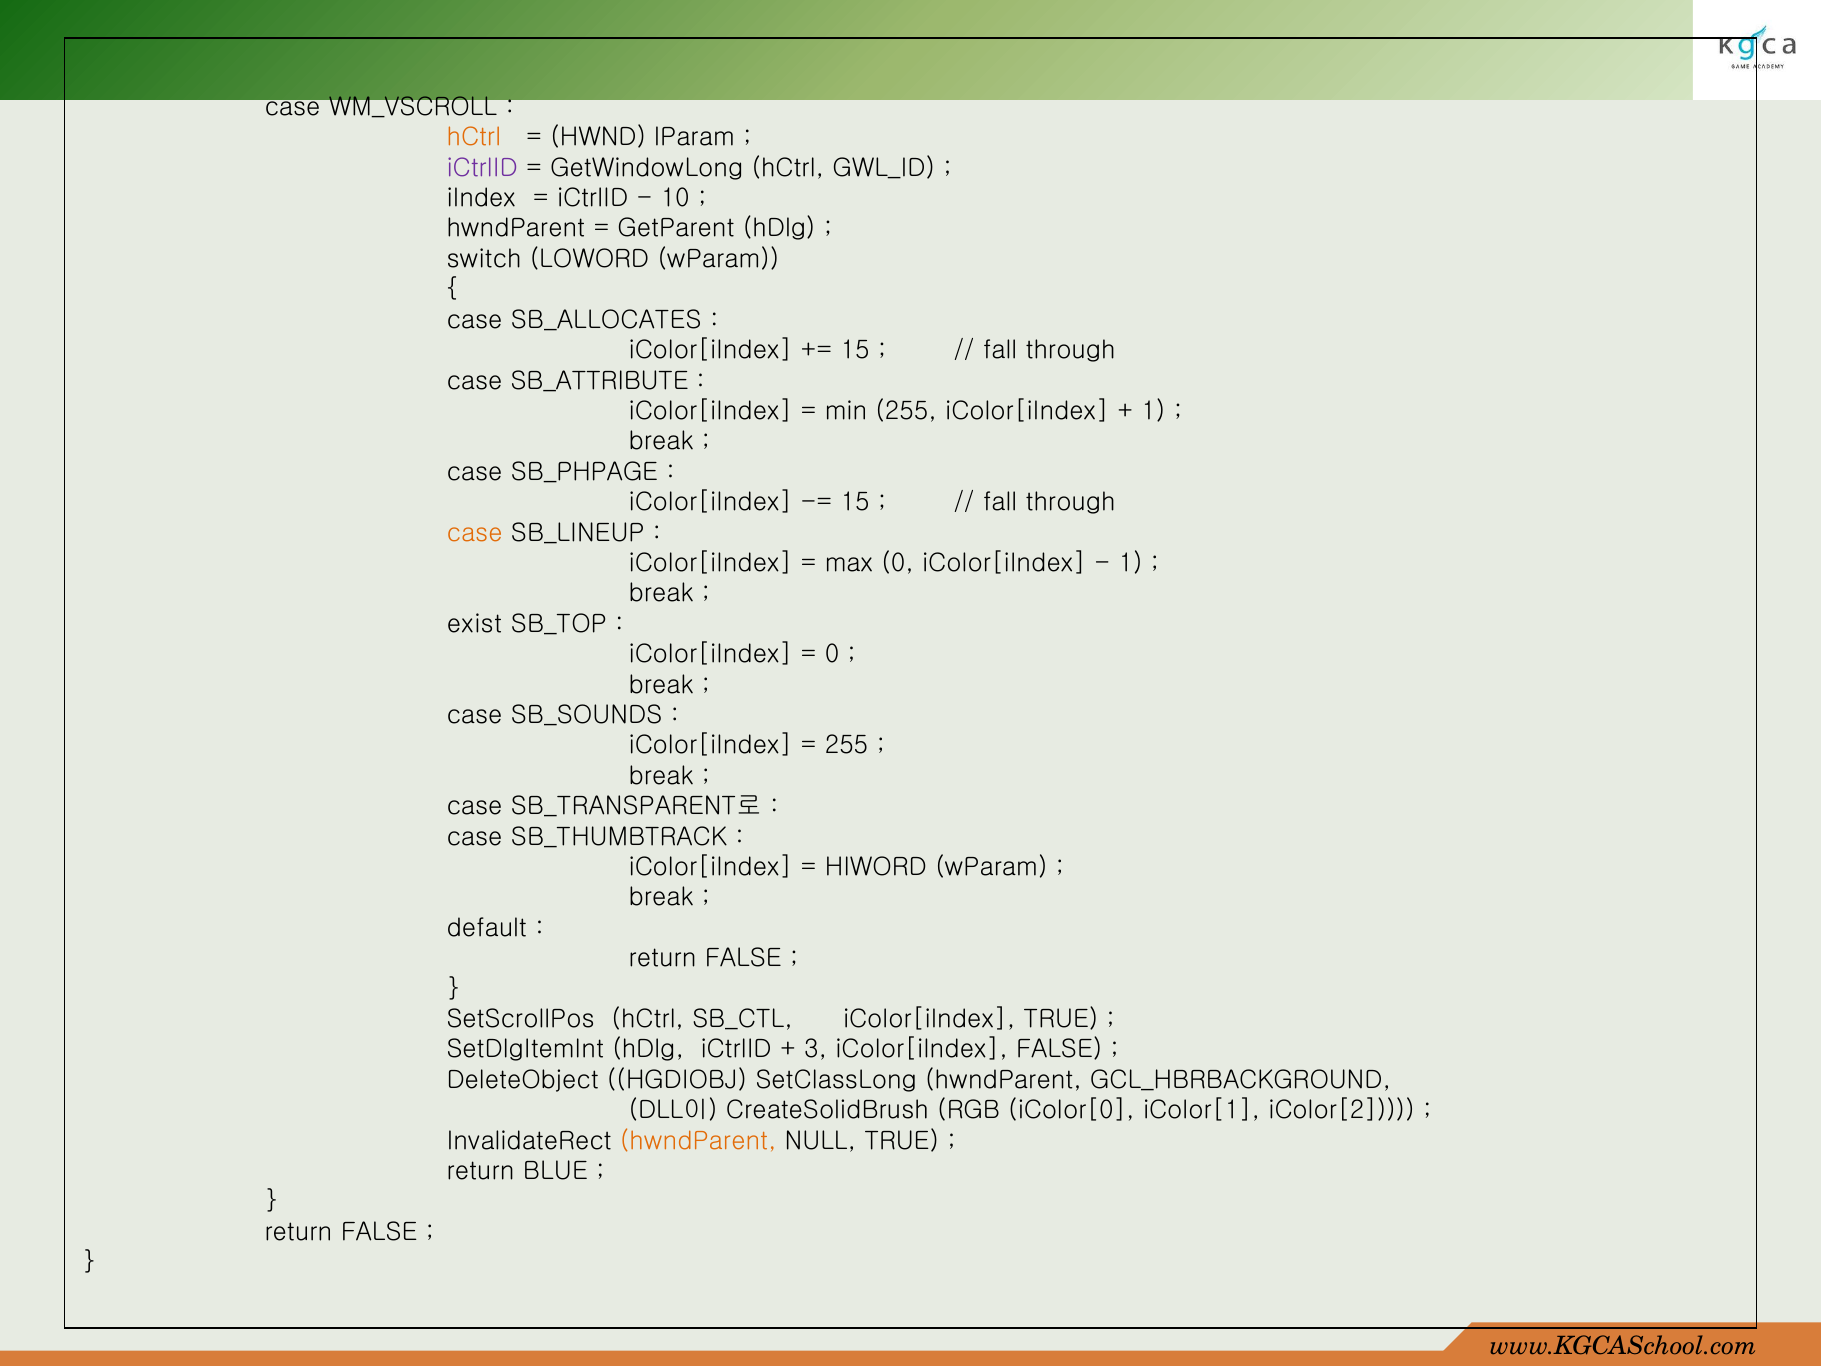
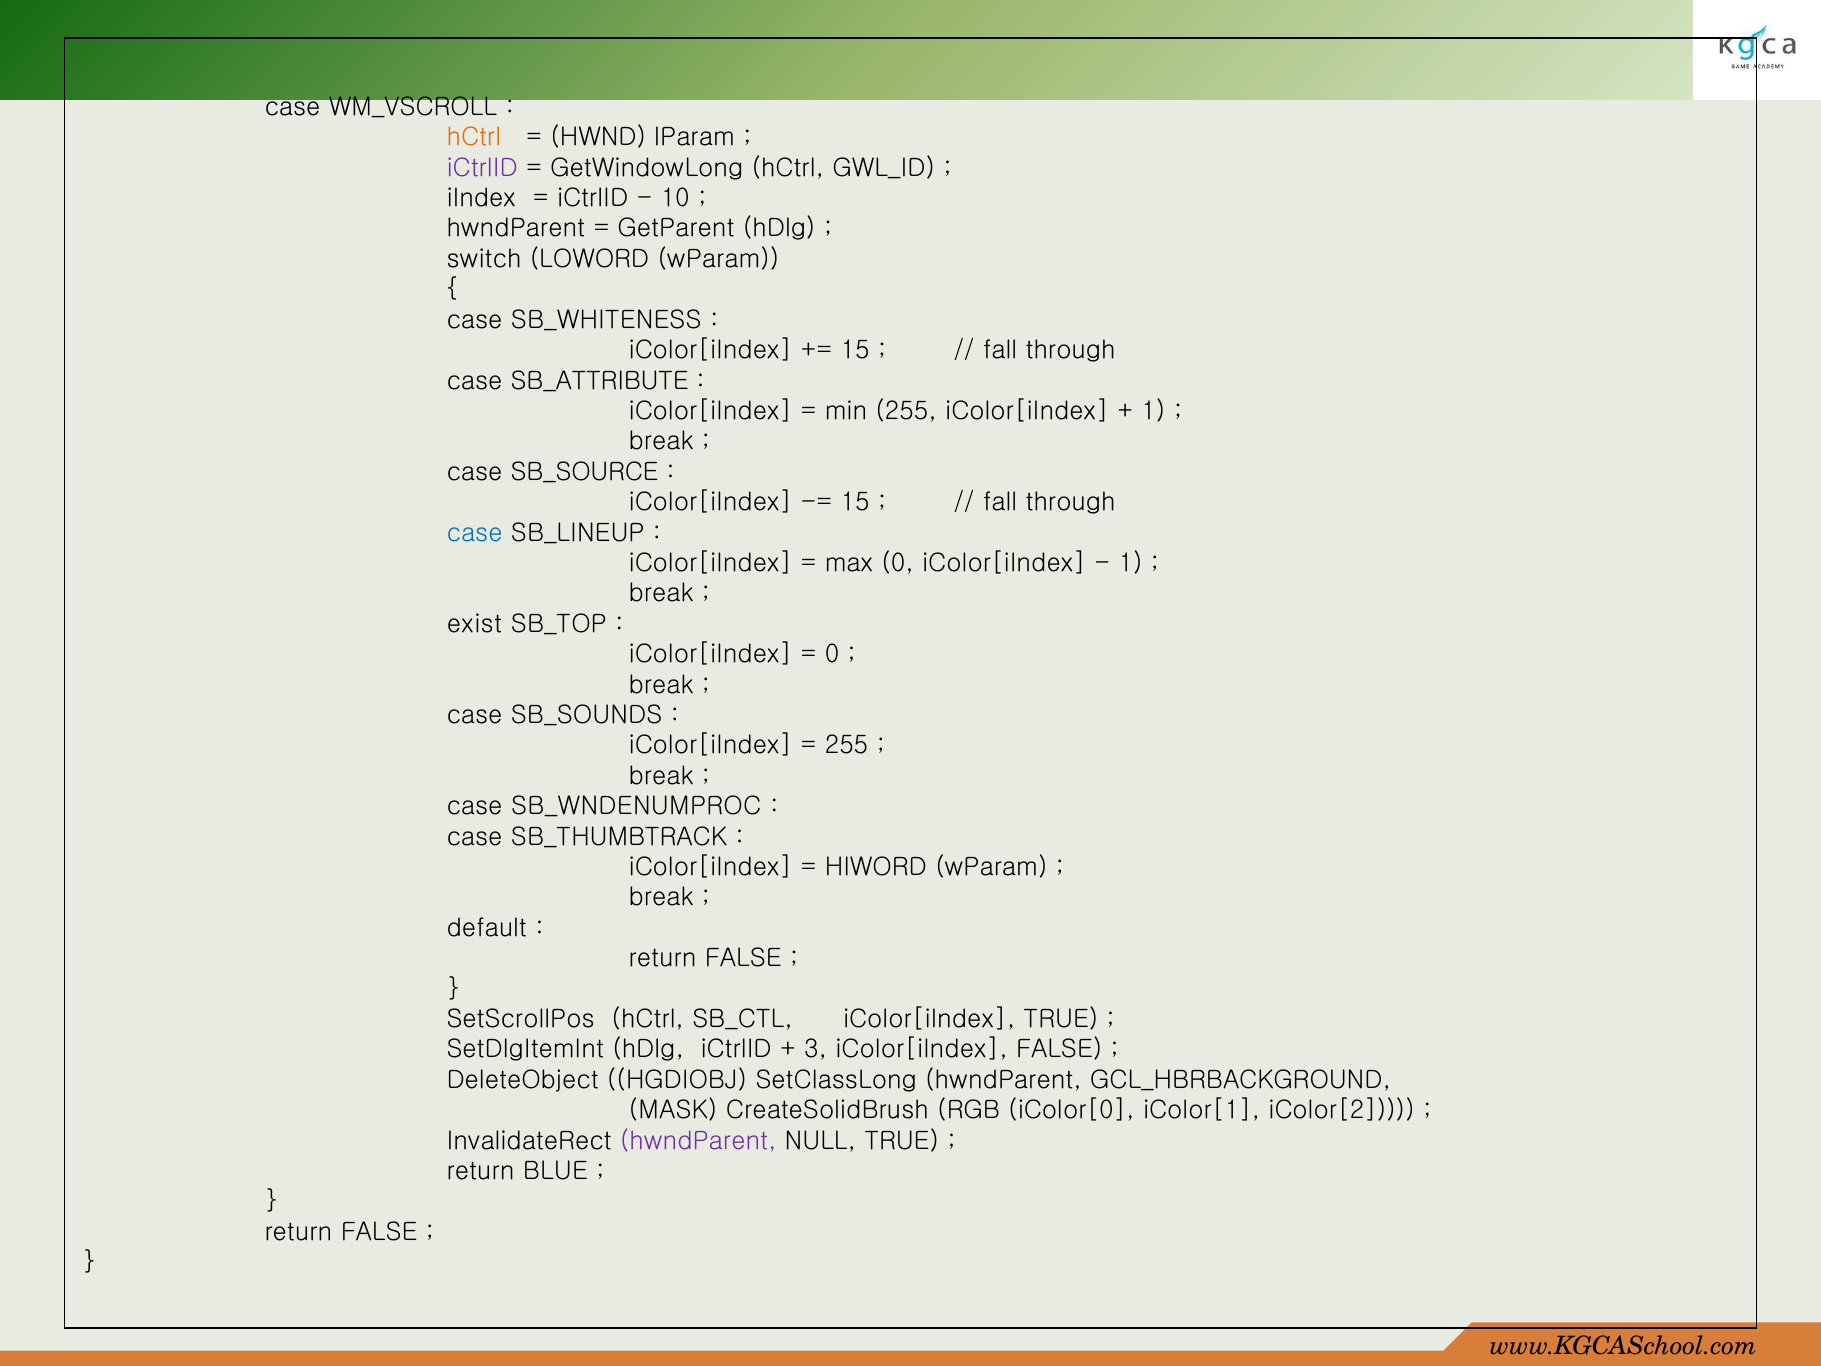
SB_ALLOCATES: SB_ALLOCATES -> SB_WHITENESS (606, 320)
SB_PHPAGE: SB_PHPAGE -> SB_SOURCE (585, 472)
case colour: orange -> blue (475, 533)
SB_TRANSPARENT로: SB_TRANSPARENT로 -> SB_WNDENUMPROC (636, 806)
DLL이: DLL이 -> MASK (673, 1110)
hwndParent colour: orange -> purple (698, 1141)
